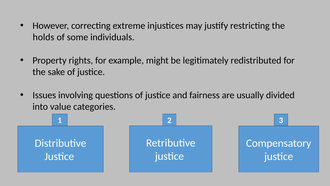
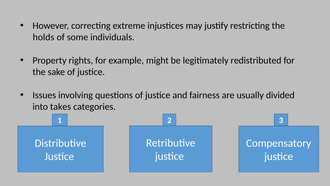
value: value -> takes (61, 107)
